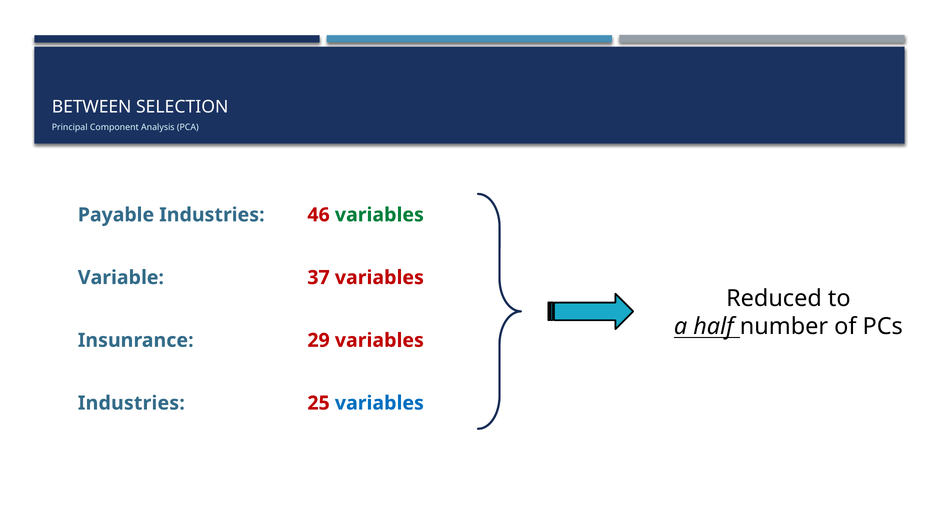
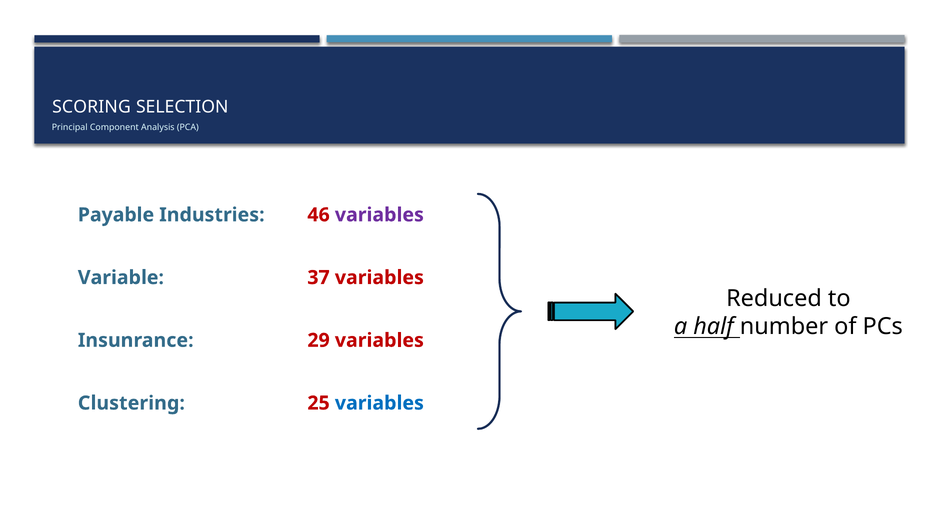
BETWEEN: BETWEEN -> SCORING (92, 107)
variables colour: green -> purple (379, 215)
Industries: Industries -> Clustering (131, 403)
